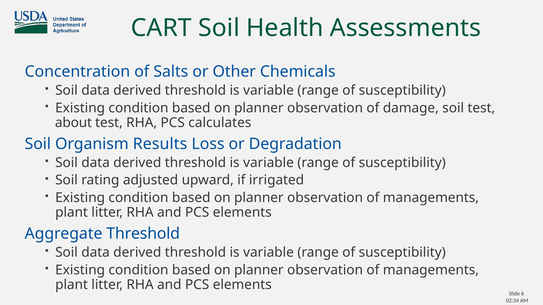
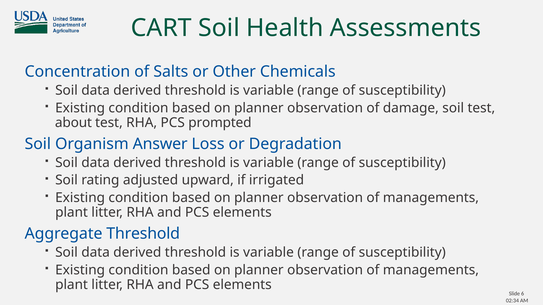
calculates: calculates -> prompted (220, 123)
Results: Results -> Answer (160, 144)
